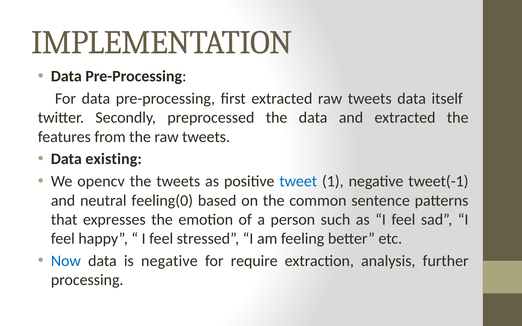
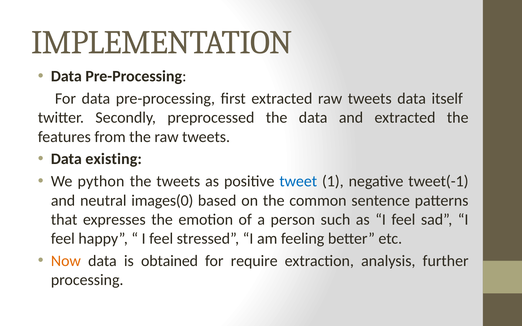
opencv: opencv -> python (101, 181)
feeling(0: feeling(0 -> images(0 (162, 201)
Now colour: blue -> orange (66, 261)
is negative: negative -> obtained (170, 261)
